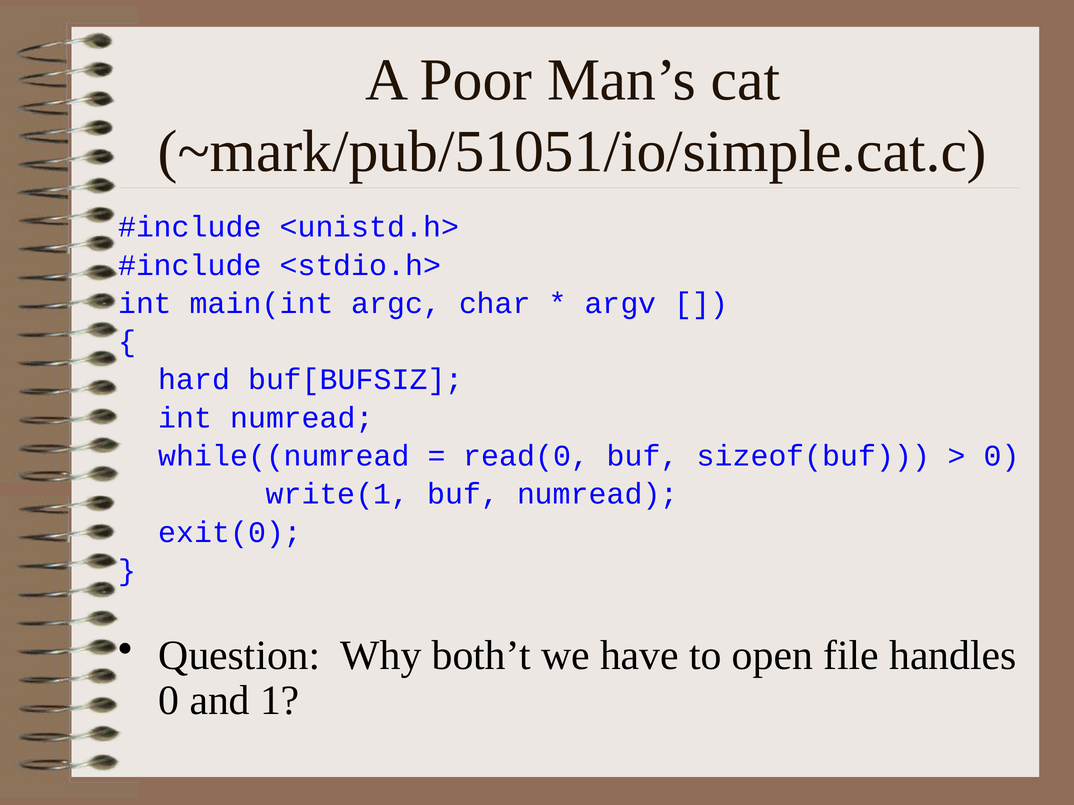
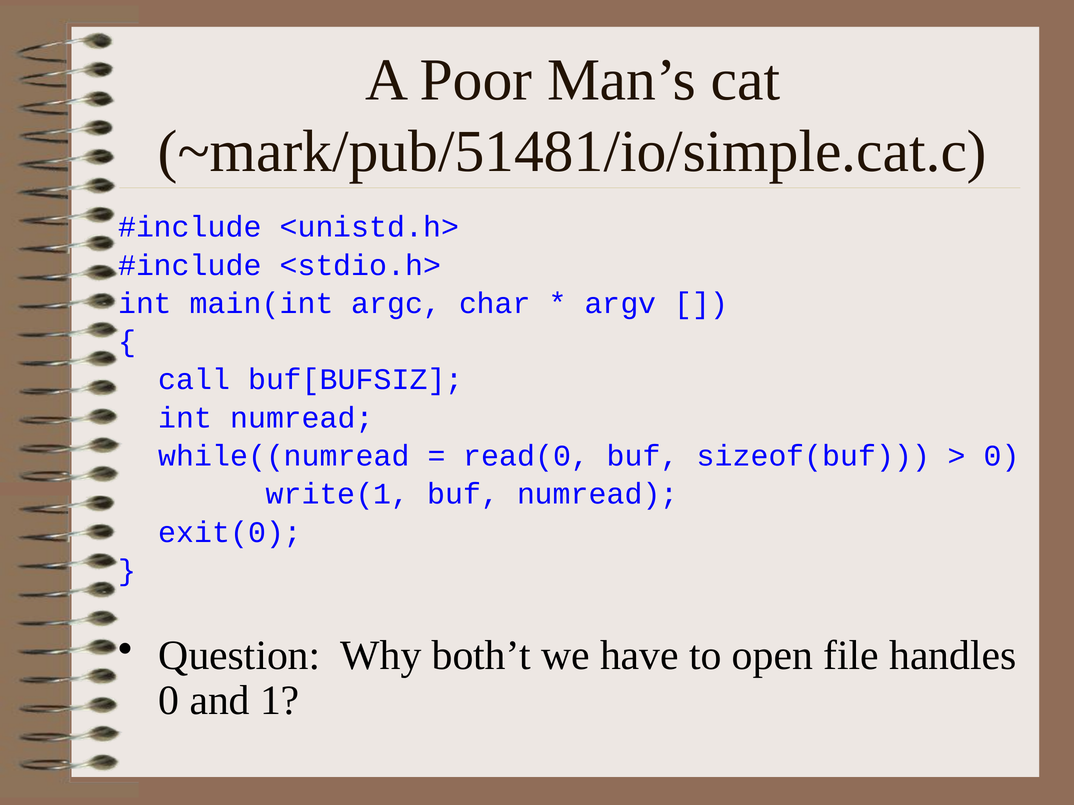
~mark/pub/51051/io/simple.cat.c: ~mark/pub/51051/io/simple.cat.c -> ~mark/pub/51481/io/simple.cat.c (572, 152)
hard: hard -> call (194, 380)
